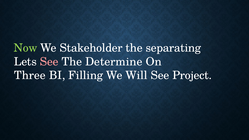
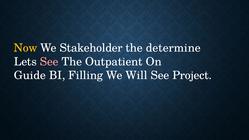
Now colour: light green -> yellow (26, 48)
separating: separating -> determine (173, 48)
Determine: Determine -> Outpatient (114, 62)
Three: Three -> Guide (30, 75)
